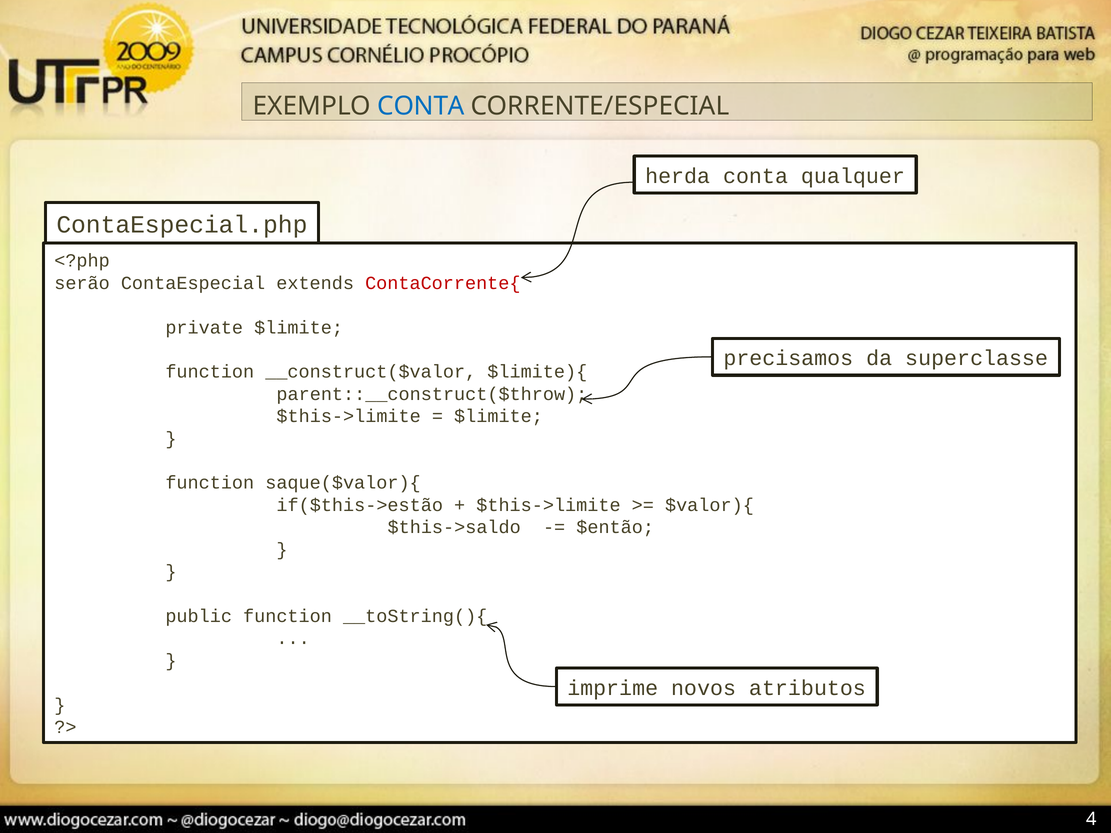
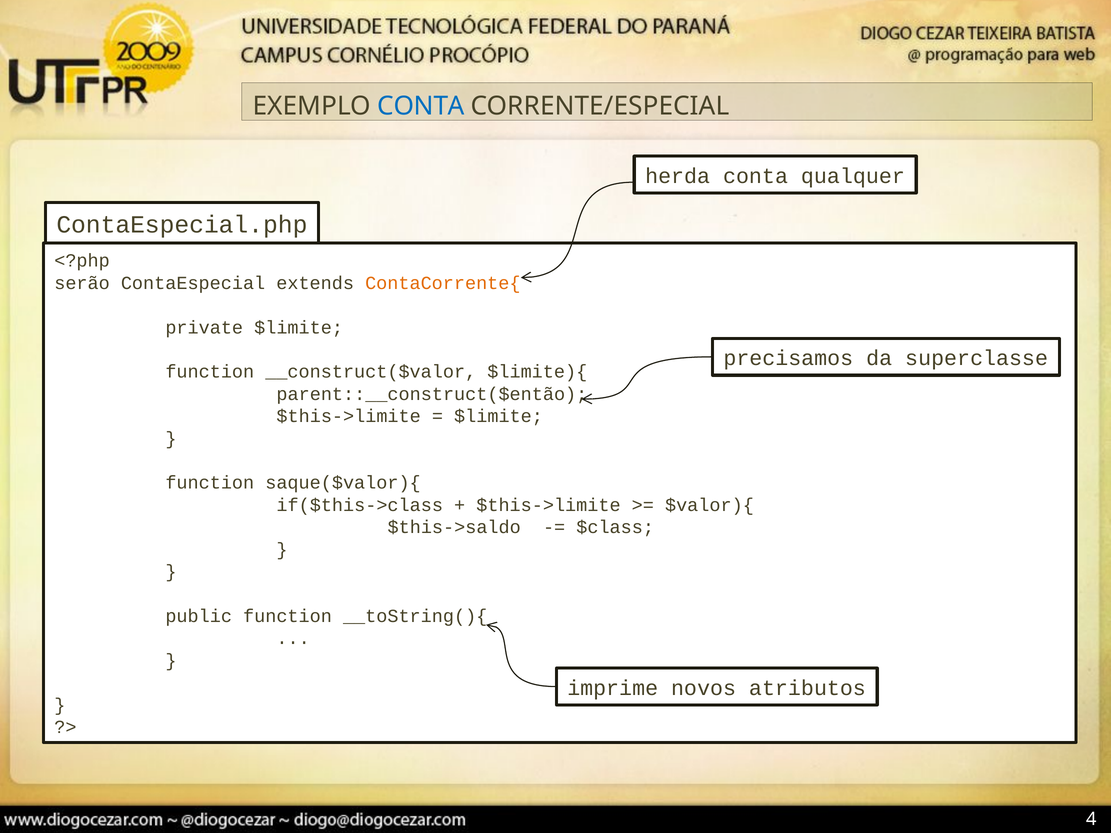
ContaCorrente{ colour: red -> orange (443, 283)
parent::__construct($throw: parent::__construct($throw -> parent::__construct($então (432, 394)
if($this->estão: if($this->estão -> if($this->class (360, 505)
$então: $então -> $class (615, 527)
